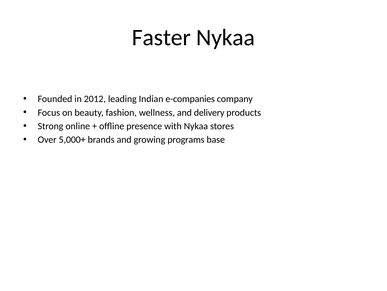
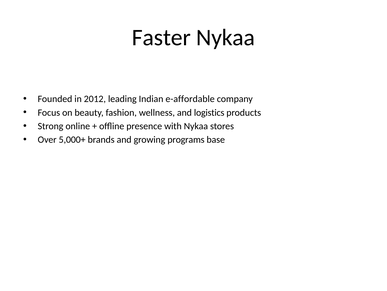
e-companies: e-companies -> e-affordable (190, 99)
delivery: delivery -> logistics (209, 112)
